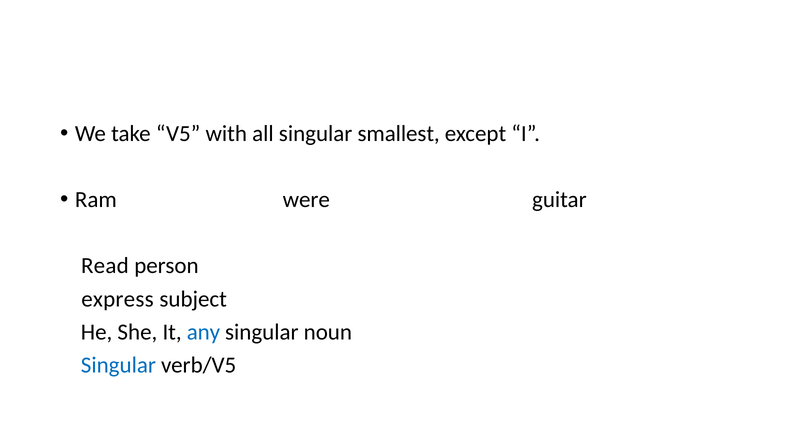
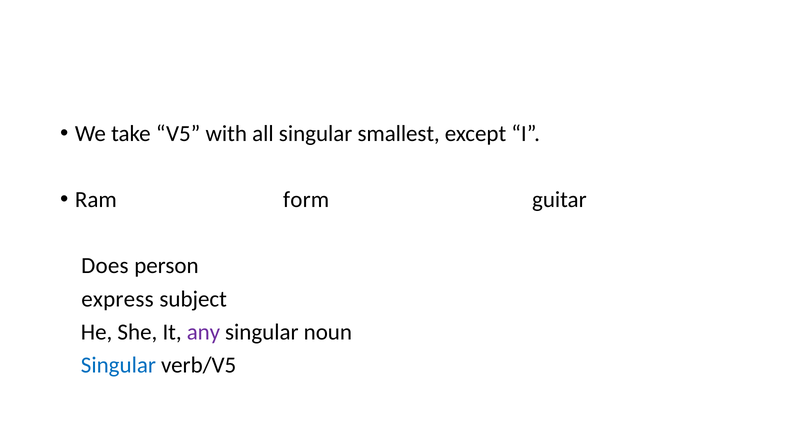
were: were -> form (306, 200)
Read: Read -> Does (105, 266)
any colour: blue -> purple (203, 332)
